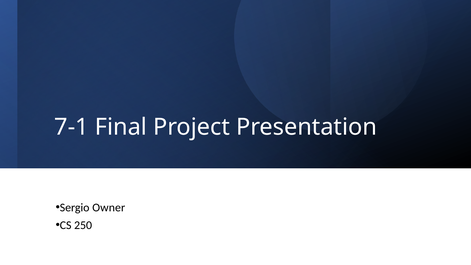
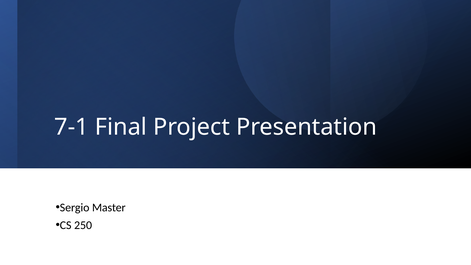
Owner: Owner -> Master (109, 207)
